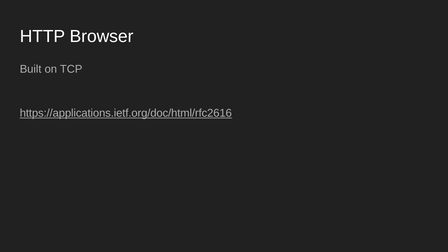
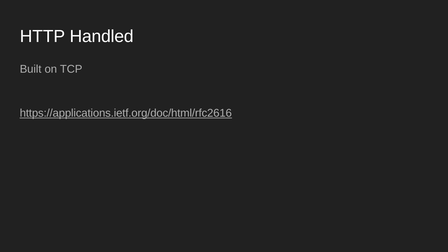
Browser: Browser -> Handled (102, 36)
